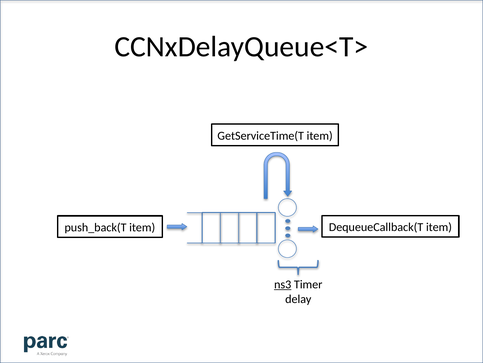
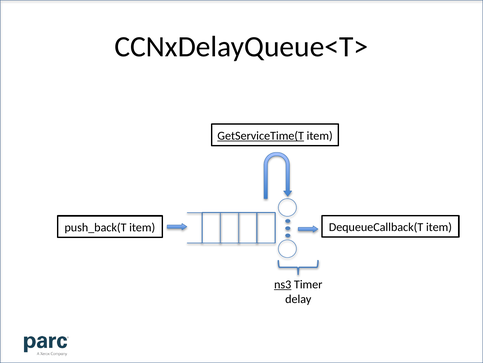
GetServiceTime(T underline: none -> present (261, 135)
